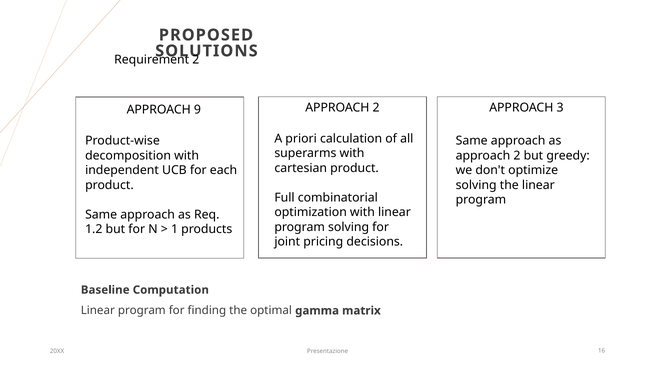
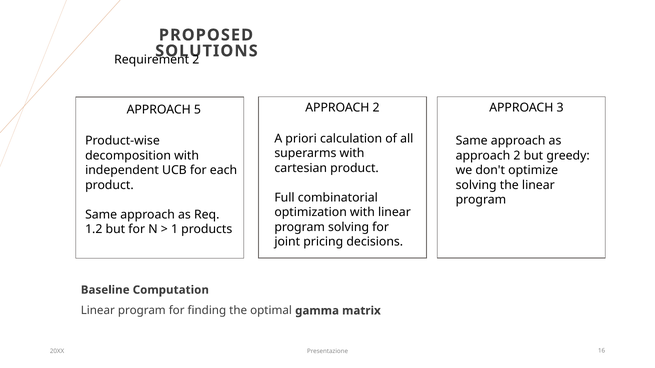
9: 9 -> 5 (197, 110)
